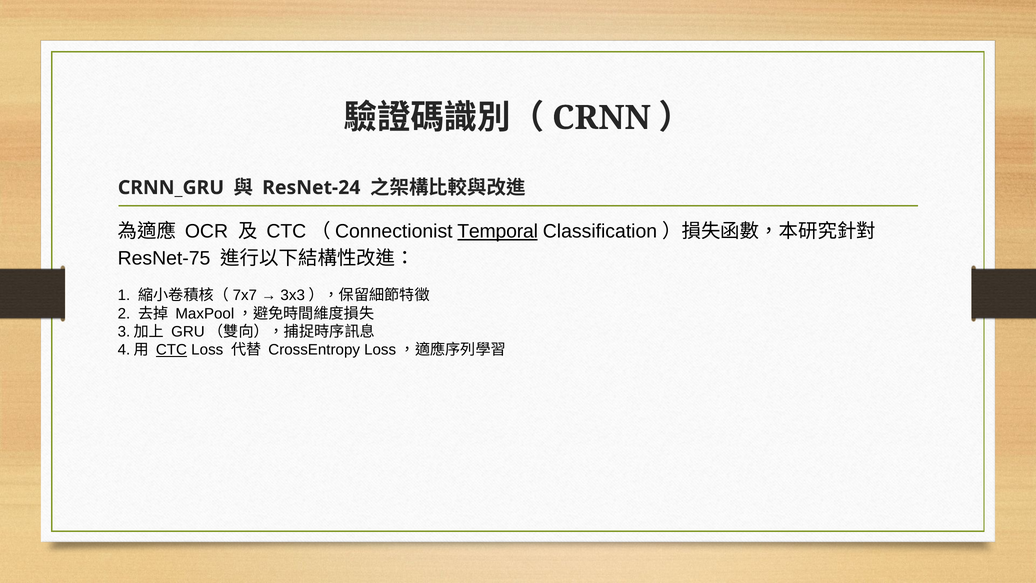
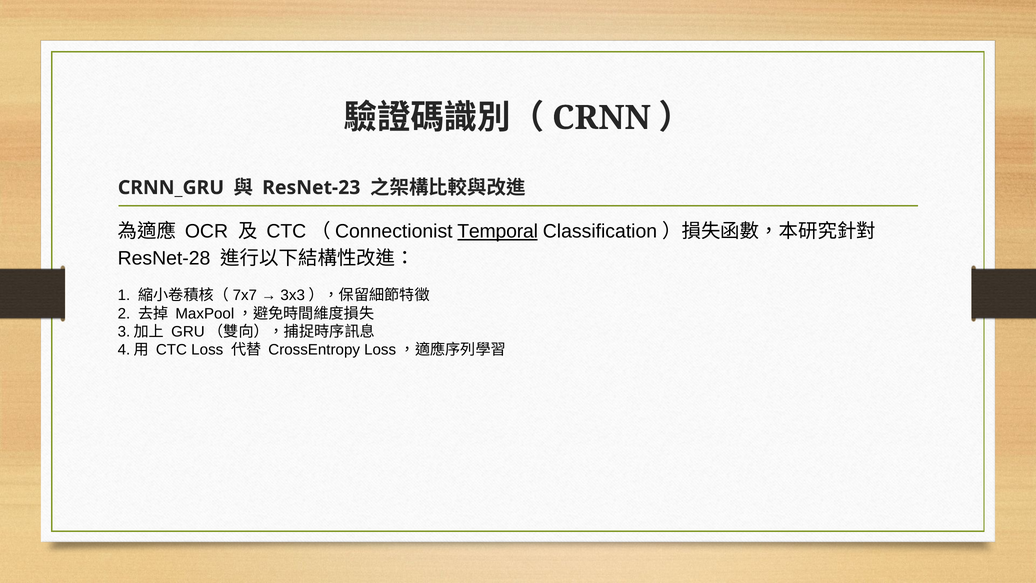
ResNet-24: ResNet-24 -> ResNet-23 (311, 188)
ResNet-75: ResNet-75 -> ResNet-28 (164, 258)
CTC underline: present -> none (171, 350)
